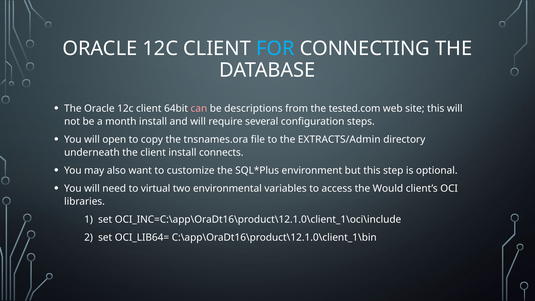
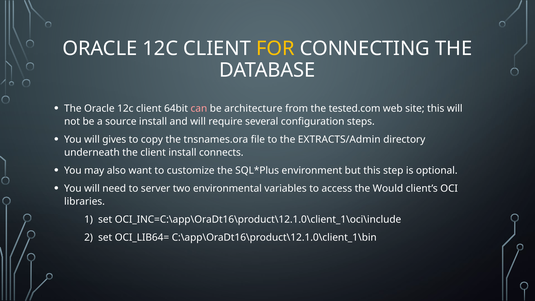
FOR colour: light blue -> yellow (275, 49)
descriptions: descriptions -> architecture (253, 108)
month: month -> source (121, 121)
open: open -> gives (114, 139)
virtual: virtual -> server (156, 188)
